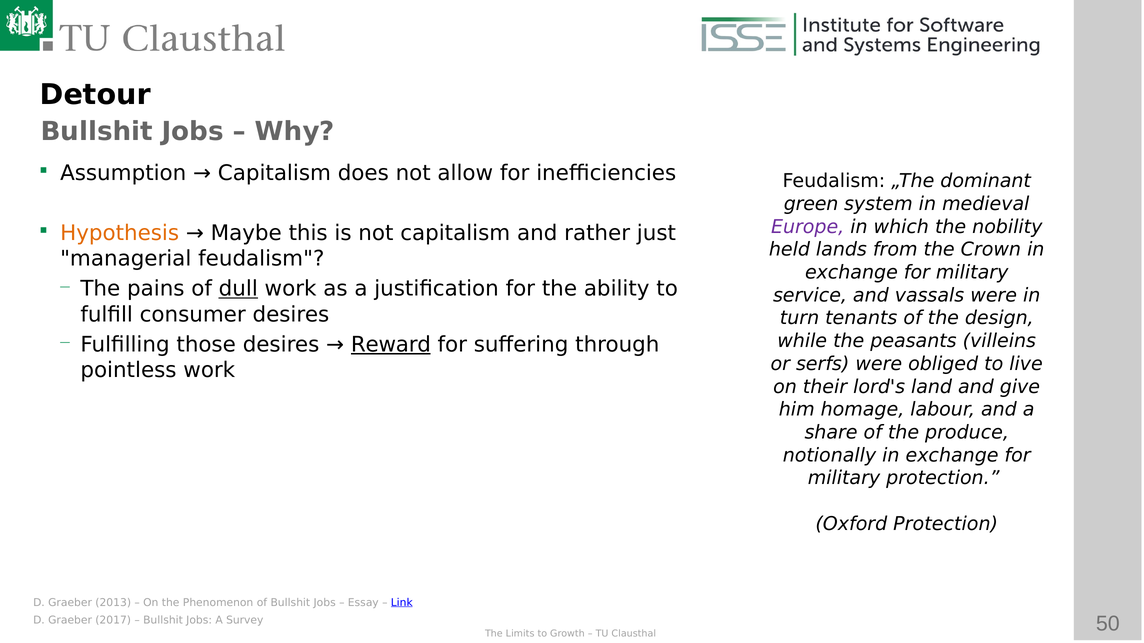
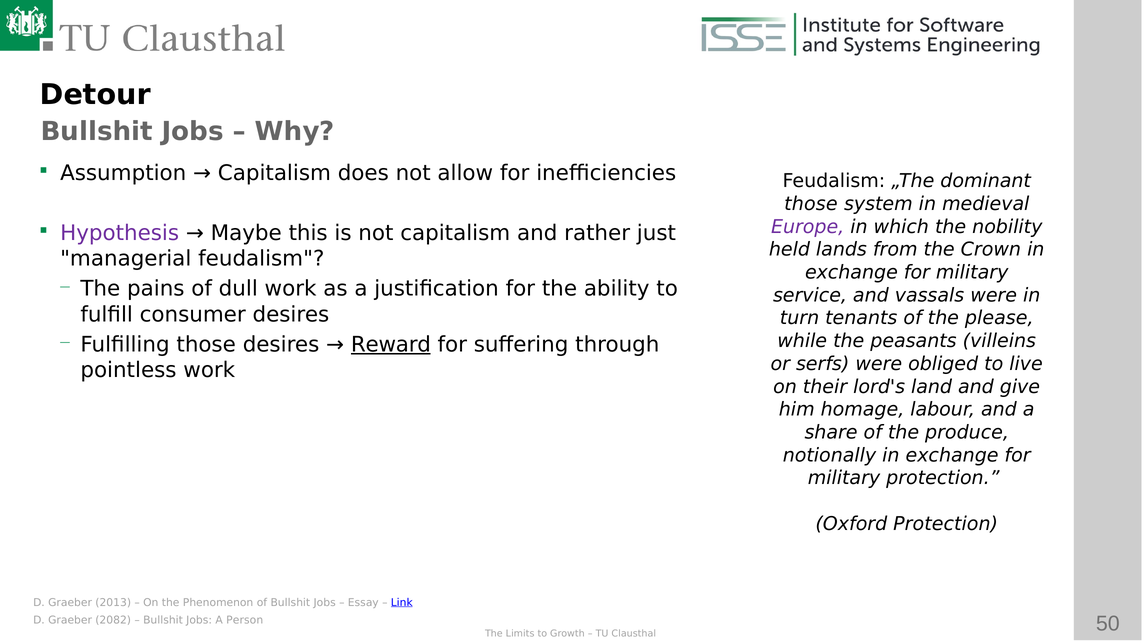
green: green -> those (811, 204)
Hypothesis colour: orange -> purple (120, 233)
dull underline: present -> none (238, 289)
design: design -> please (999, 318)
2017: 2017 -> 2082 (113, 621)
Survey: Survey -> Person (245, 621)
